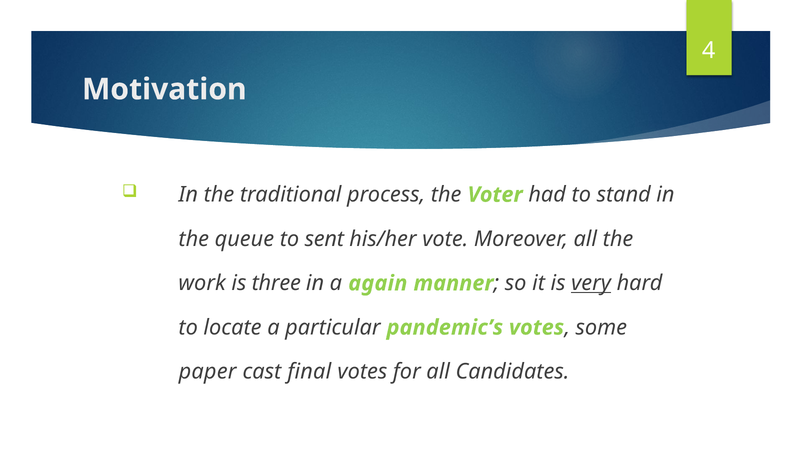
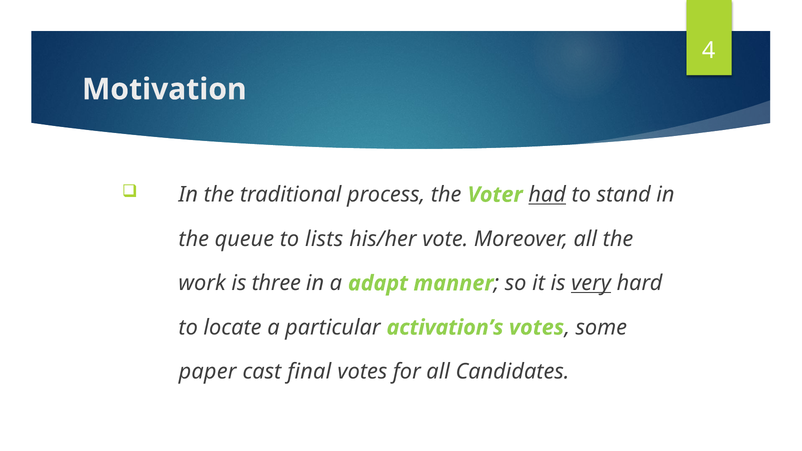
had underline: none -> present (547, 195)
sent: sent -> lists (324, 239)
again: again -> adapt (378, 283)
pandemic’s: pandemic’s -> activation’s (445, 328)
